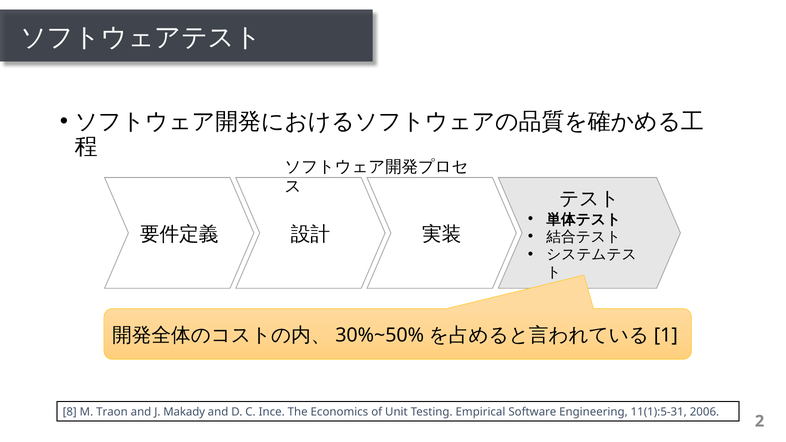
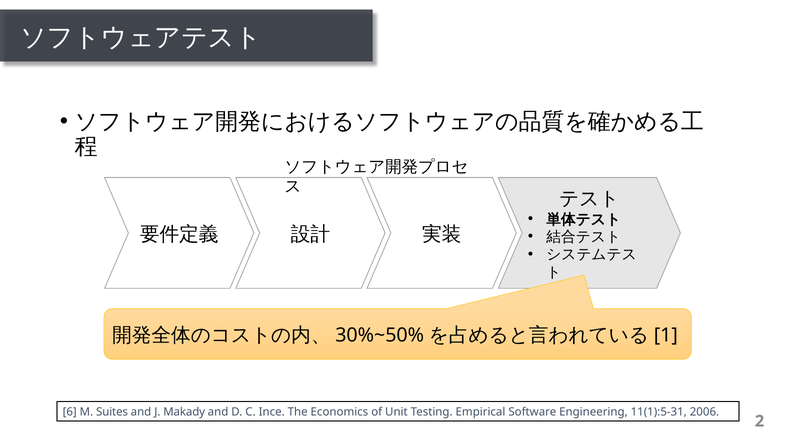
8: 8 -> 6 (70, 412)
Traon: Traon -> Suites (112, 412)
